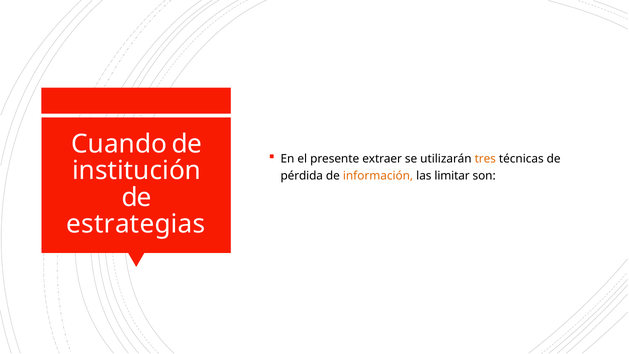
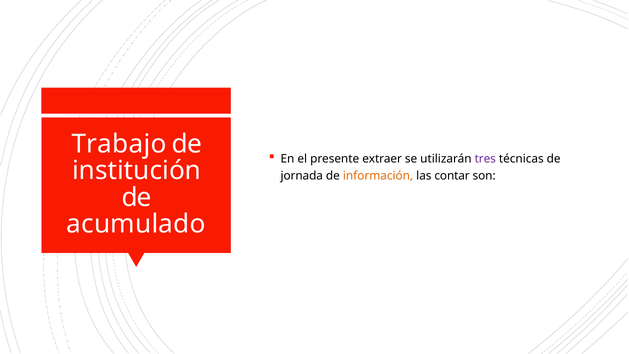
Cuando: Cuando -> Trabajo (119, 144)
tres colour: orange -> purple (485, 159)
pérdida: pérdida -> jornada (302, 176)
limitar: limitar -> contar (452, 176)
estrategias: estrategias -> acumulado (136, 224)
